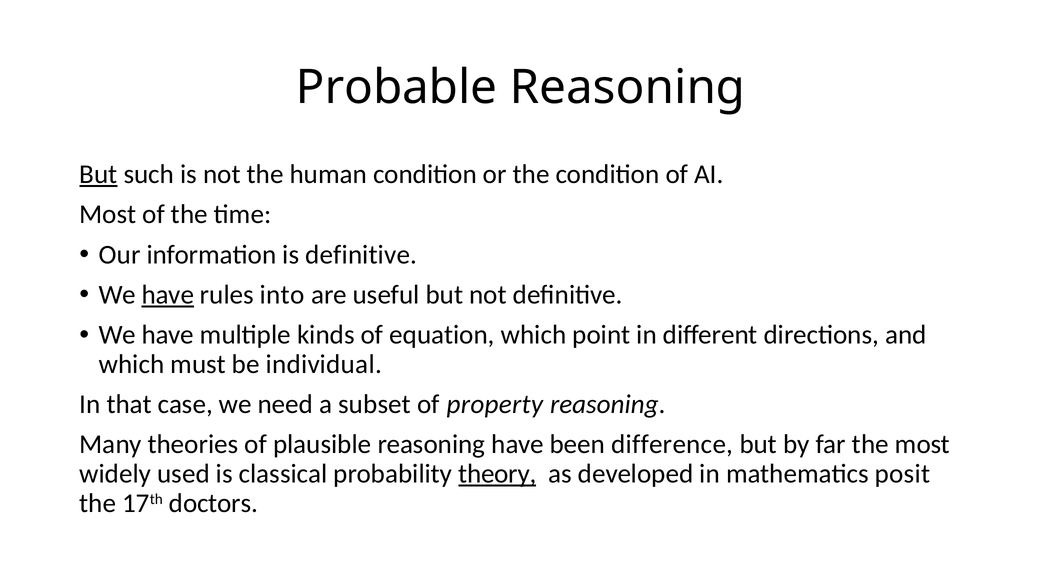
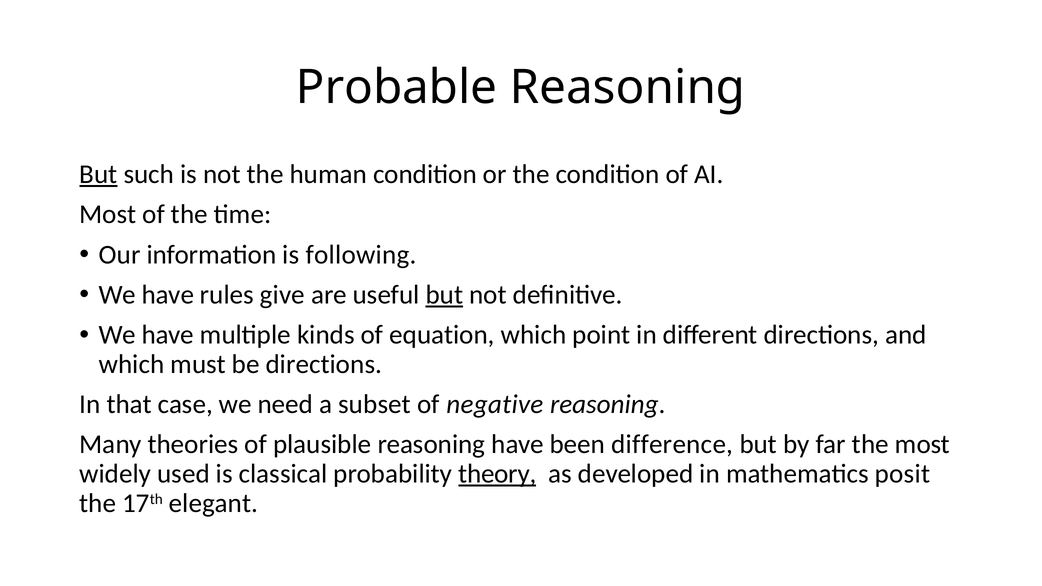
is definitive: definitive -> following (361, 255)
have underline: present -> none (168, 295)
into: into -> give (282, 295)
but underline: none -> present (444, 295)
be individual: individual -> directions (324, 364)
property: property -> negative (495, 404)
doctors: doctors -> elegant (213, 503)
